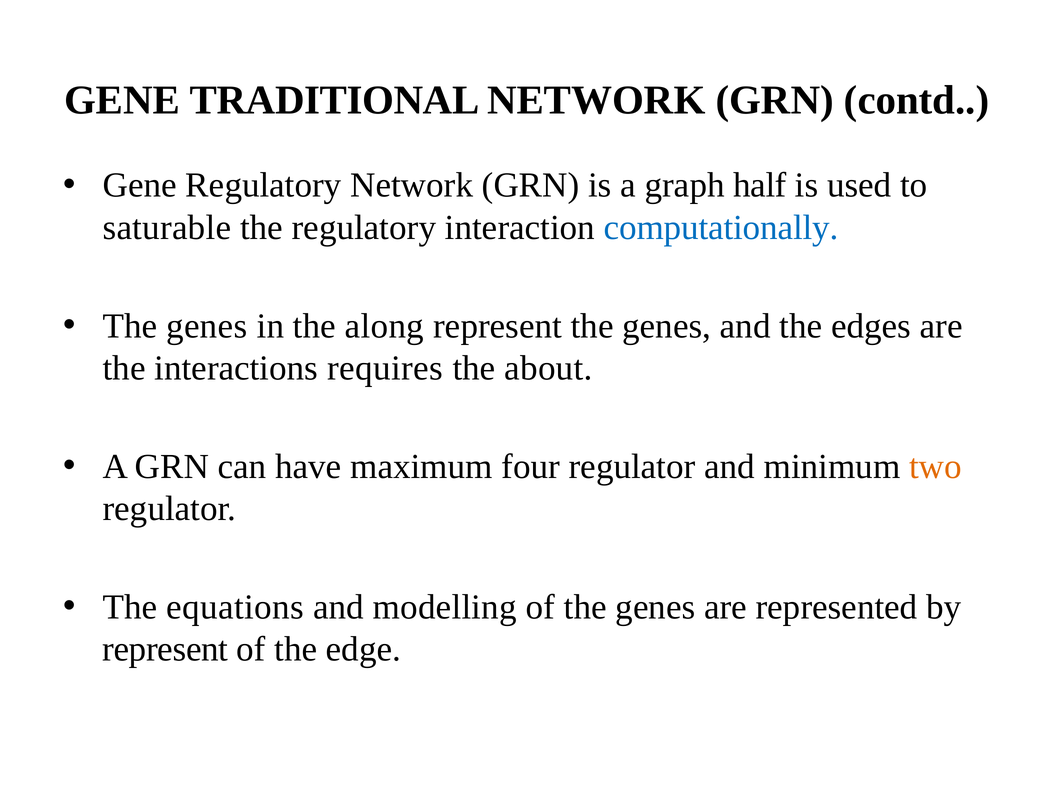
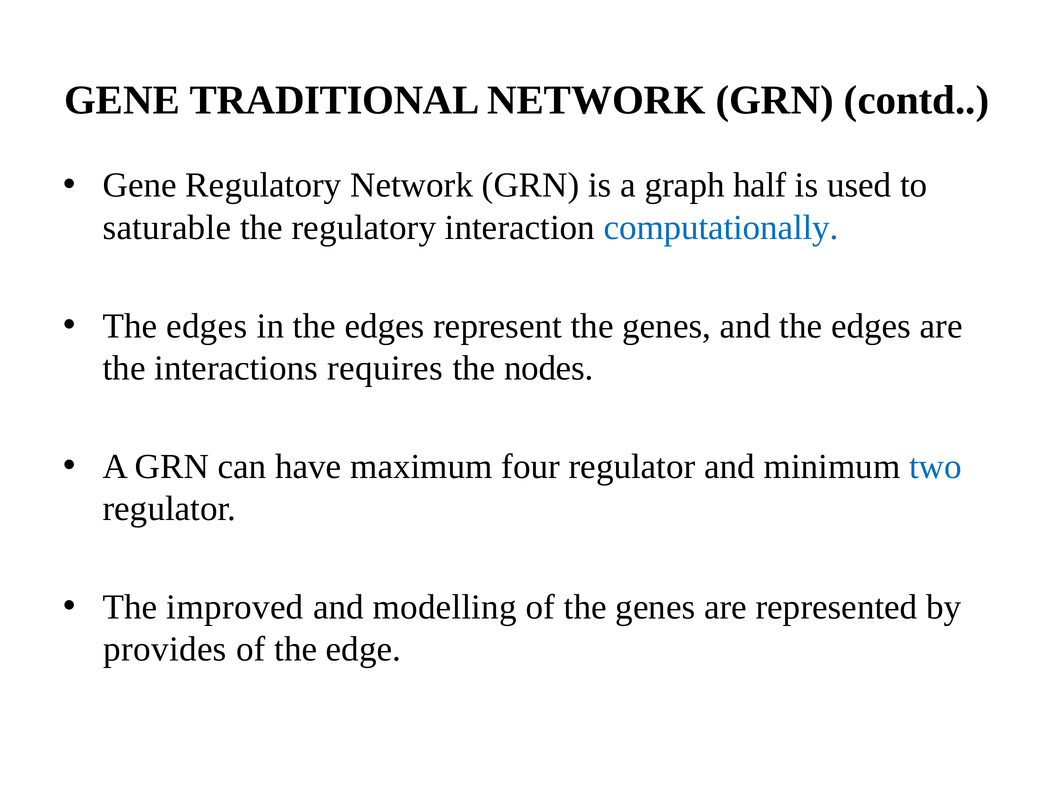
genes: genes -> edges (207, 326)
in the along: along -> edges (384, 326)
about: about -> nodes (549, 368)
two colour: orange -> blue (936, 466)
equations: equations -> improved (235, 607)
represent: represent -> provides (165, 649)
